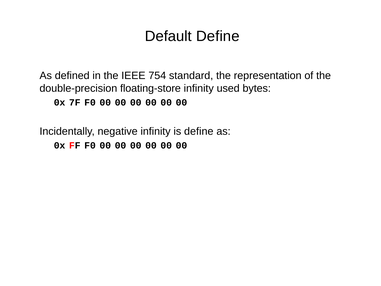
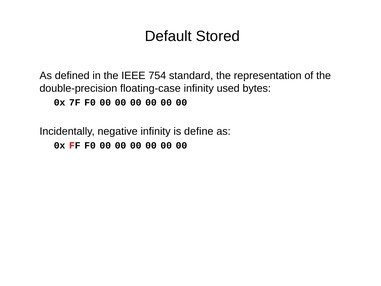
Default Define: Define -> Stored (218, 36)
floating-store: floating-store -> floating-case (150, 88)
